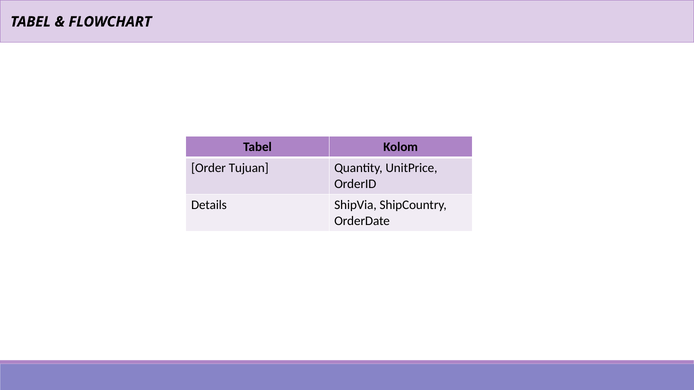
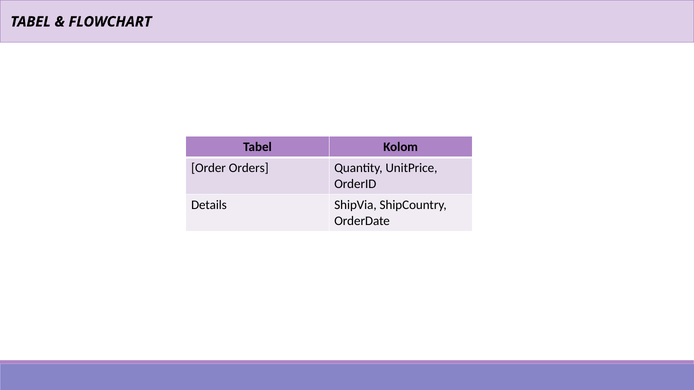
Tujuan: Tujuan -> Orders (249, 168)
